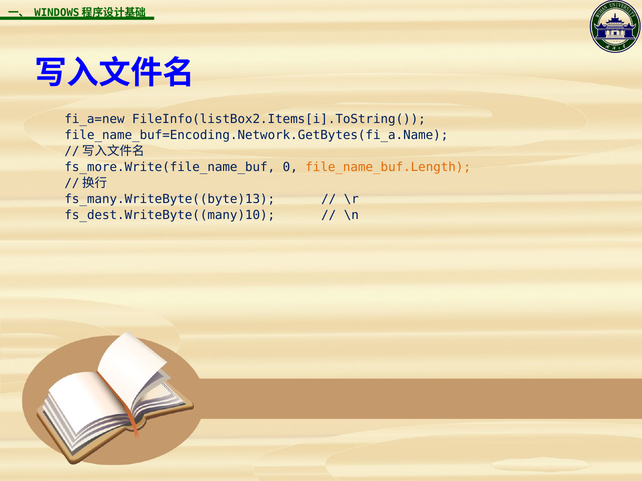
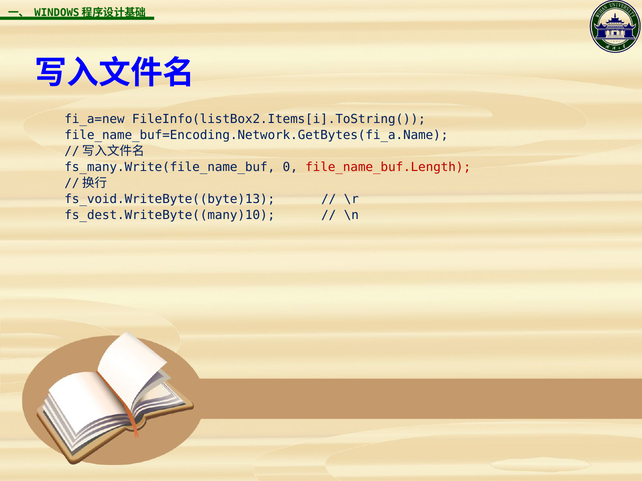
fs_more.Write(file_name_buf: fs_more.Write(file_name_buf -> fs_many.Write(file_name_buf (170, 167)
file_name_buf.Length colour: orange -> red (388, 167)
fs_many.WriteByte((byte)13: fs_many.WriteByte((byte)13 -> fs_void.WriteByte((byte)13 (170, 199)
